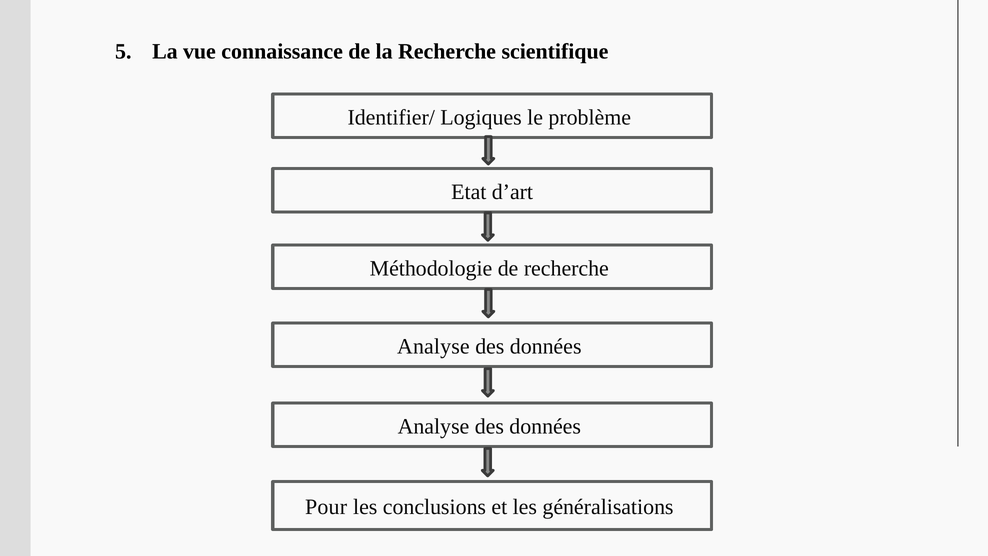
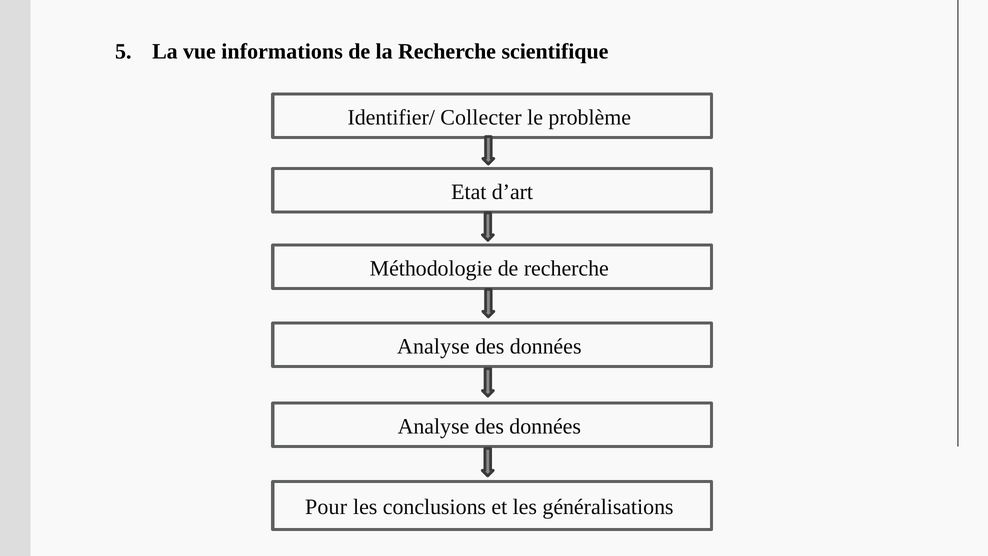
connaissance: connaissance -> informations (282, 51)
Logiques: Logiques -> Collecter (481, 117)
